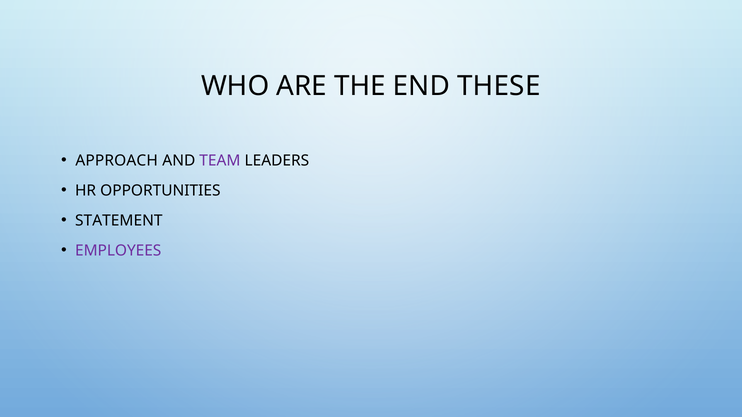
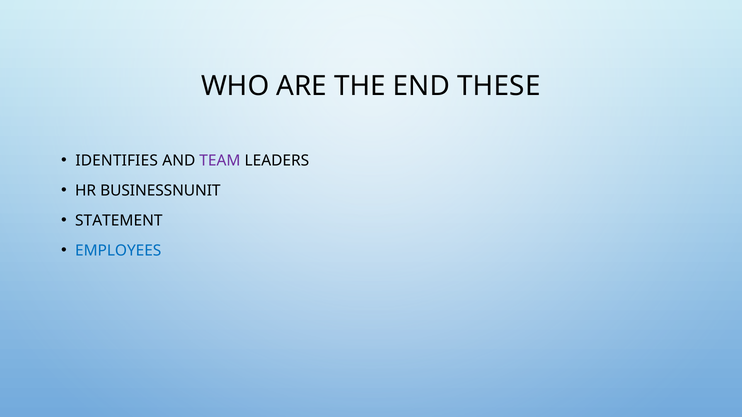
APPROACH: APPROACH -> IDENTIFIES (117, 161)
OPPORTUNITIES: OPPORTUNITIES -> BUSINESSNUNIT (160, 191)
EMPLOYEES colour: purple -> blue (118, 251)
